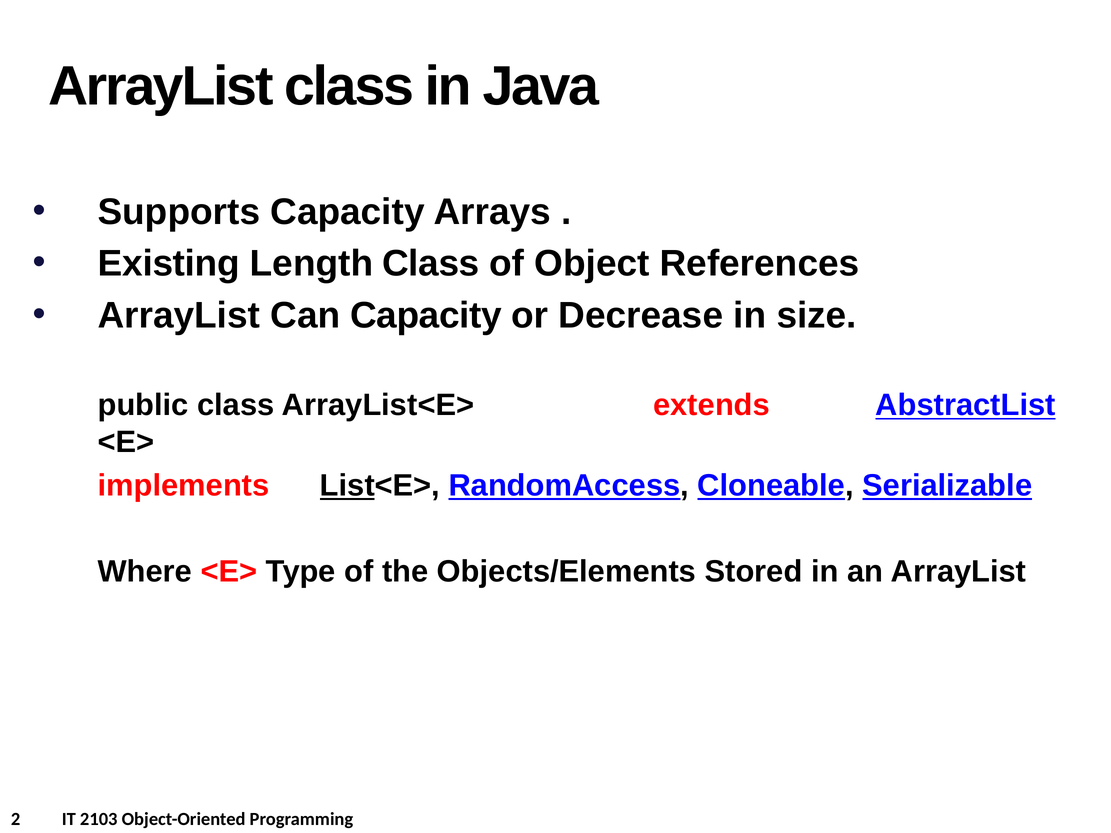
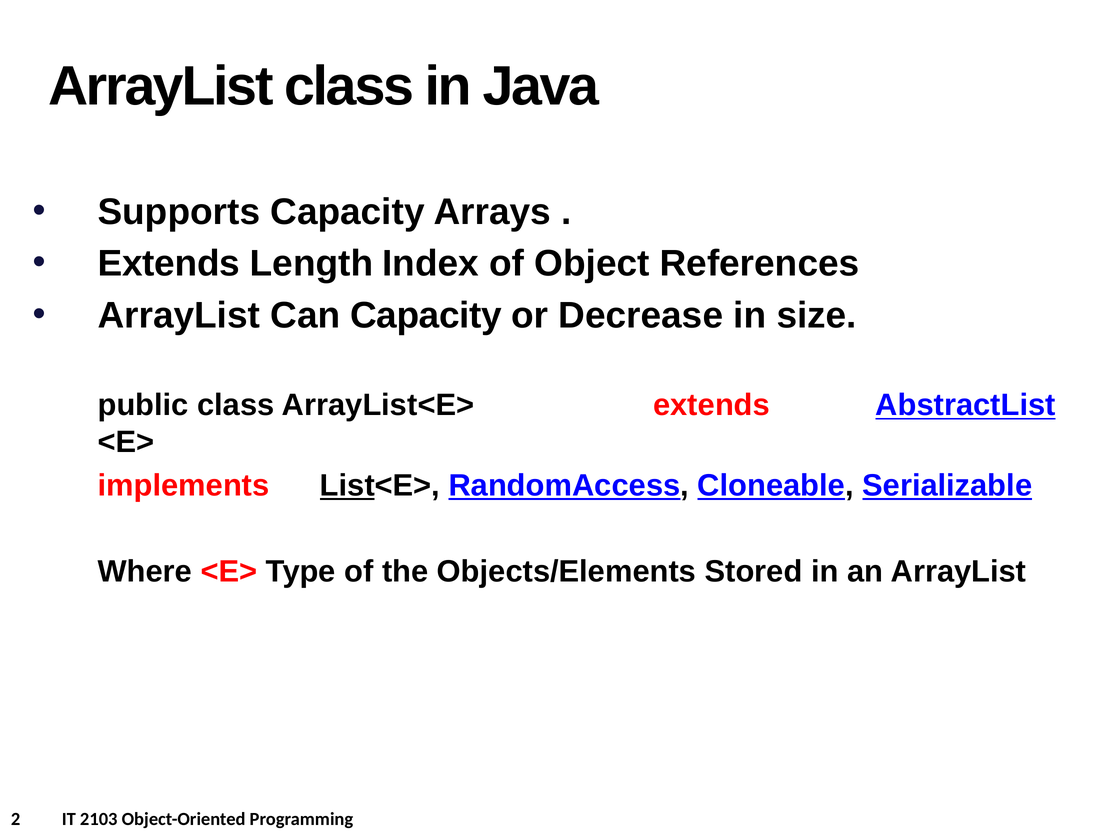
Existing: Existing -> Extends (169, 264)
Length Class: Class -> Index (430, 264)
